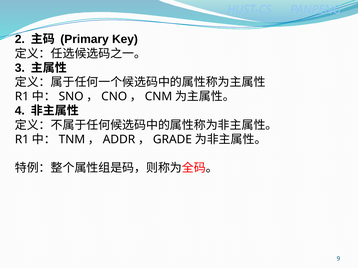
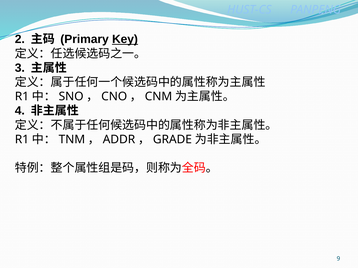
Key underline: none -> present (125, 39)
